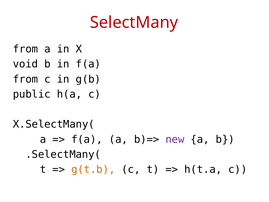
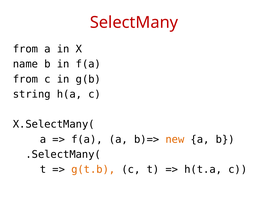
void: void -> name (25, 64)
public: public -> string (32, 94)
new colour: purple -> orange (175, 139)
